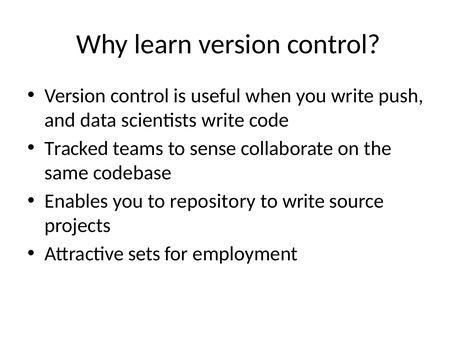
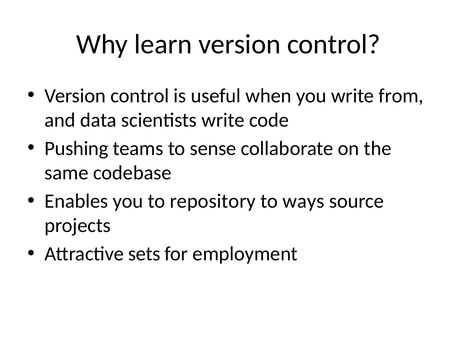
push: push -> from (401, 96)
Tracked: Tracked -> Pushing (76, 149)
to write: write -> ways (303, 202)
